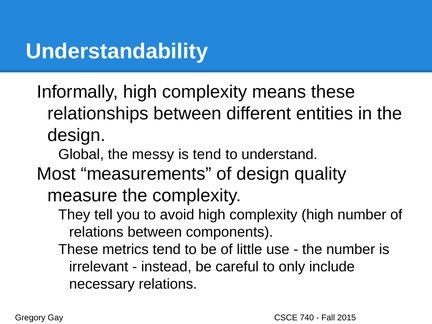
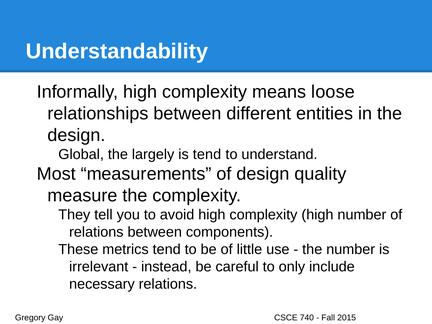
means these: these -> loose (333, 92)
messy: messy -> largely (153, 154)
